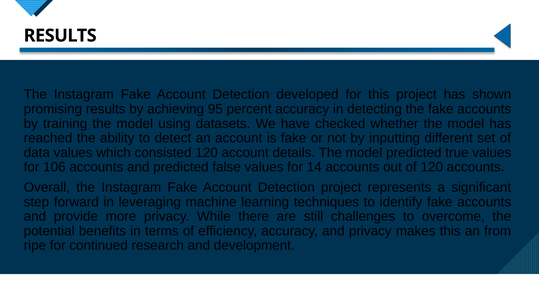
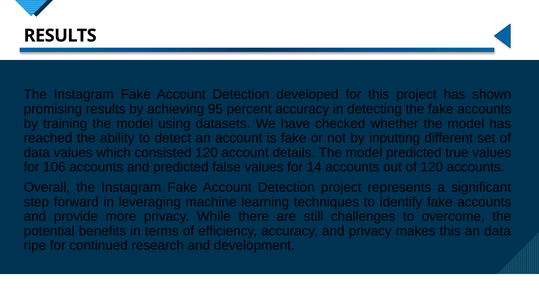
from: from -> data (498, 231)
